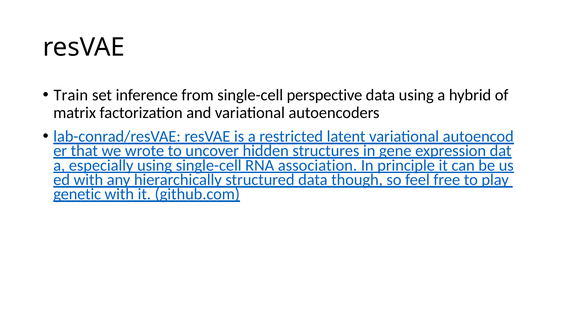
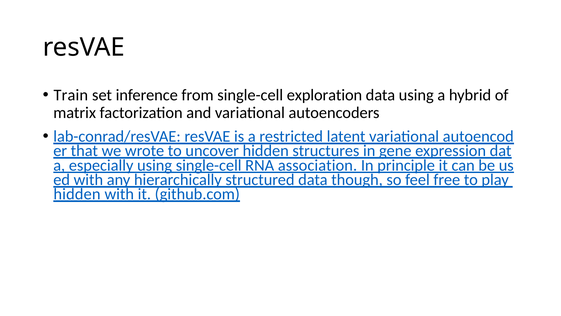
perspective: perspective -> exploration (324, 95)
genetic: genetic -> hidden (77, 194)
